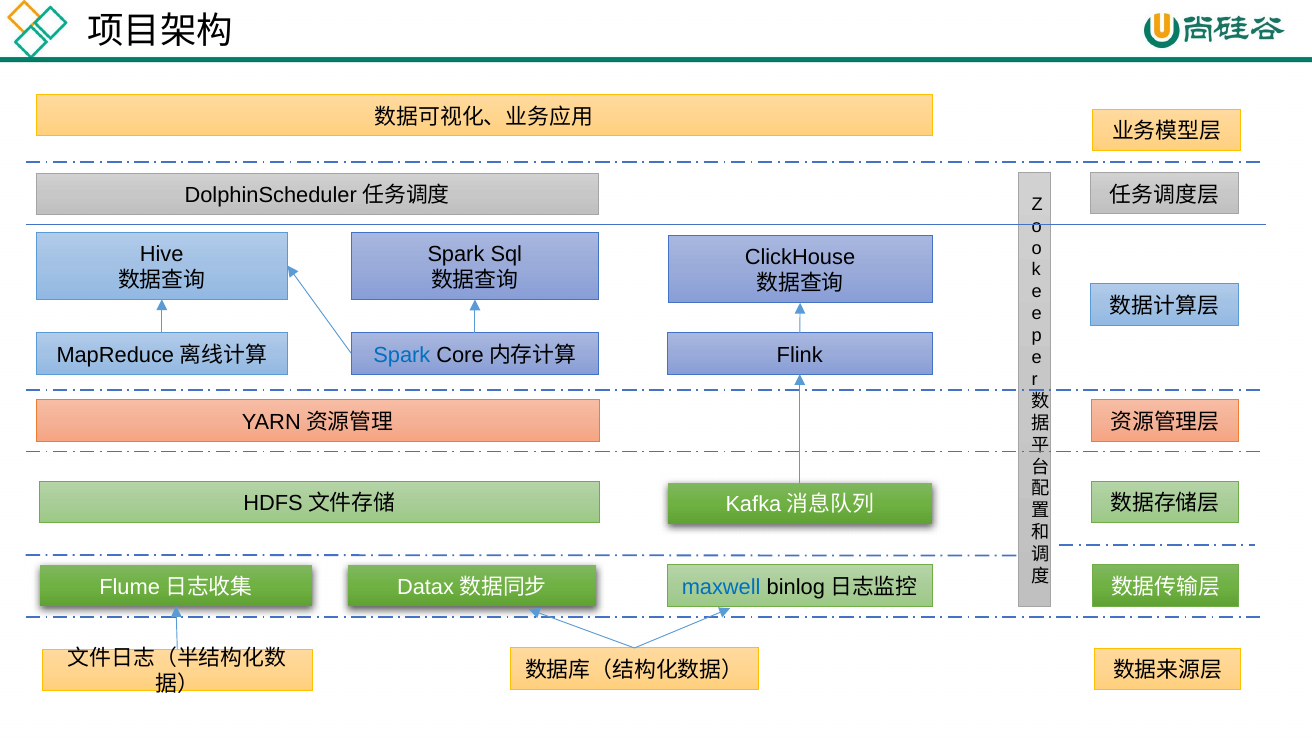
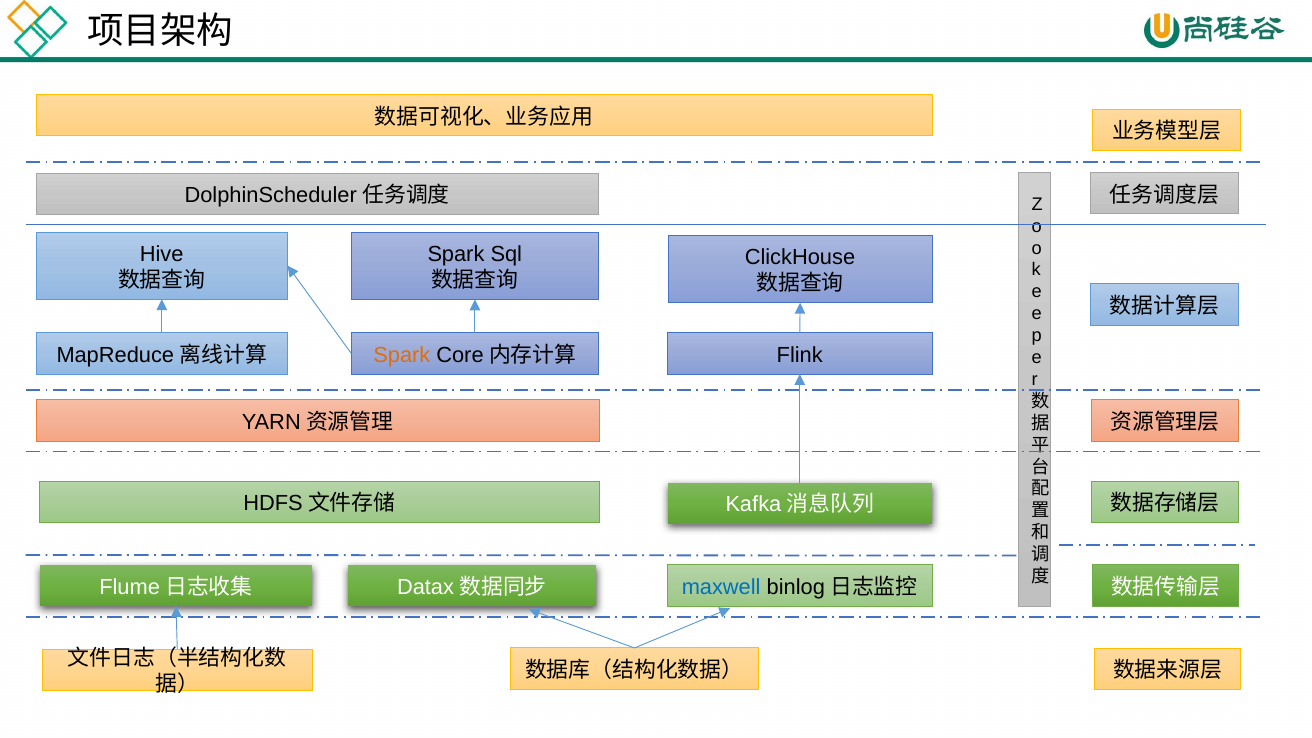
Spark colour: blue -> orange (402, 355)
